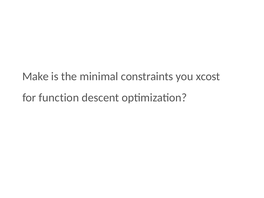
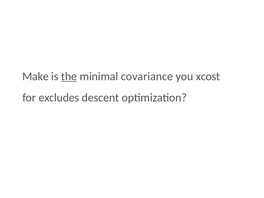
the underline: none -> present (69, 77)
constraints: constraints -> covariance (147, 77)
function: function -> excludes (59, 98)
